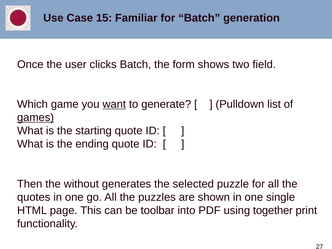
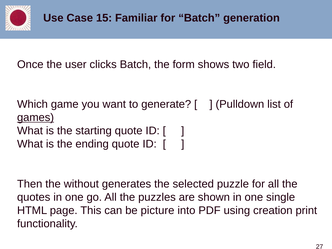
want underline: present -> none (114, 104)
toolbar: toolbar -> picture (158, 210)
together: together -> creation (273, 210)
